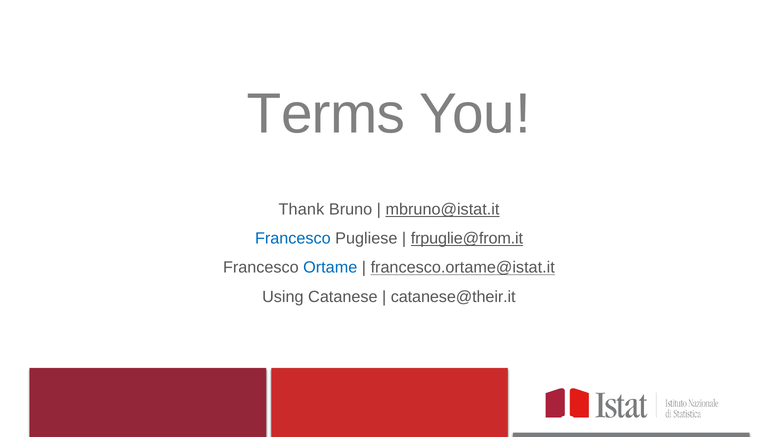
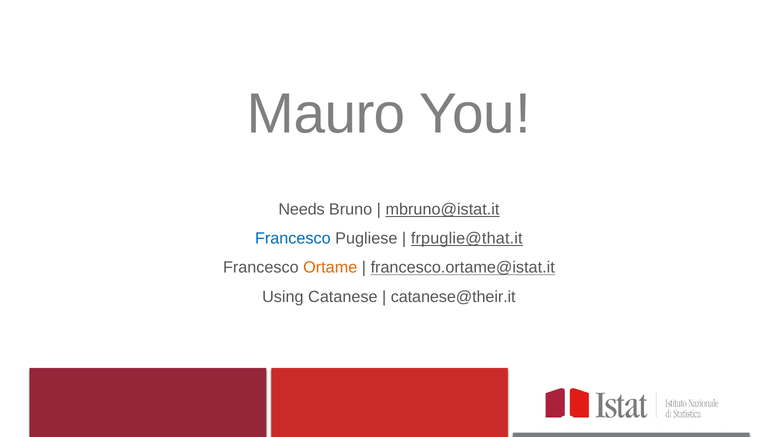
Terms: Terms -> Mauro (326, 114)
Thank: Thank -> Needs (302, 210)
frpuglie@from.it: frpuglie@from.it -> frpuglie@that.it (467, 239)
Ortame colour: blue -> orange (330, 268)
